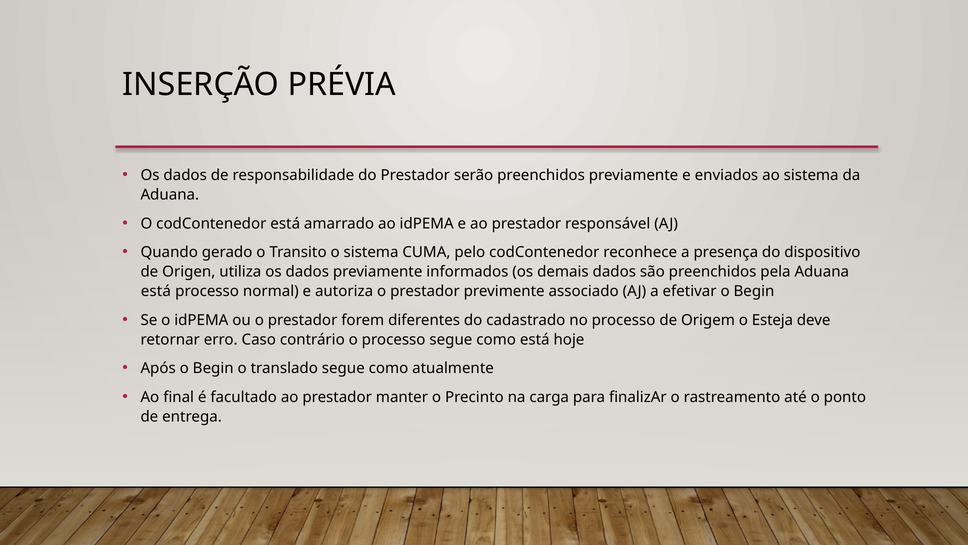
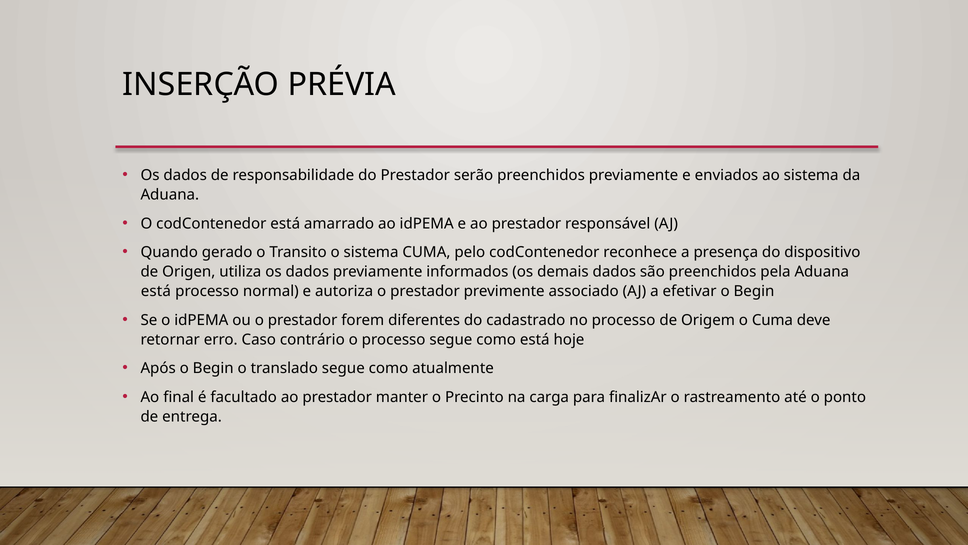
o Esteja: Esteja -> Cuma (772, 320)
